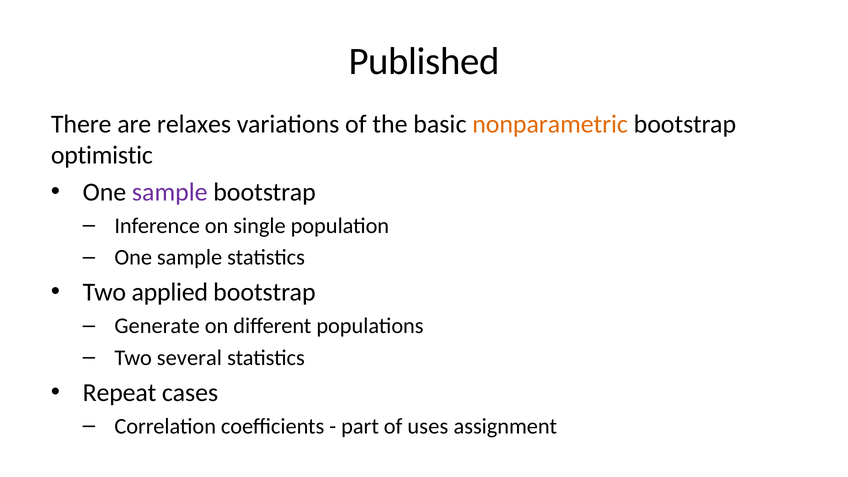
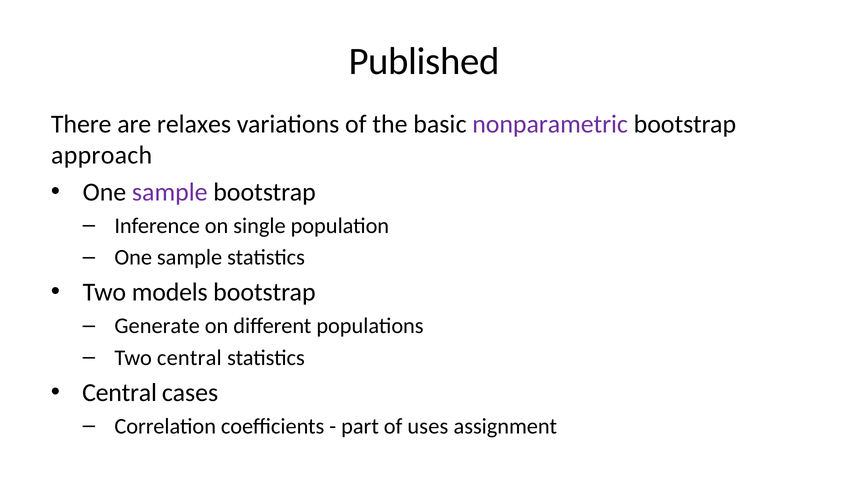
nonparametric colour: orange -> purple (550, 124)
optimistic: optimistic -> approach (102, 155)
applied: applied -> models (170, 292)
Two several: several -> central (189, 358)
Repeat: Repeat -> Central (120, 393)
